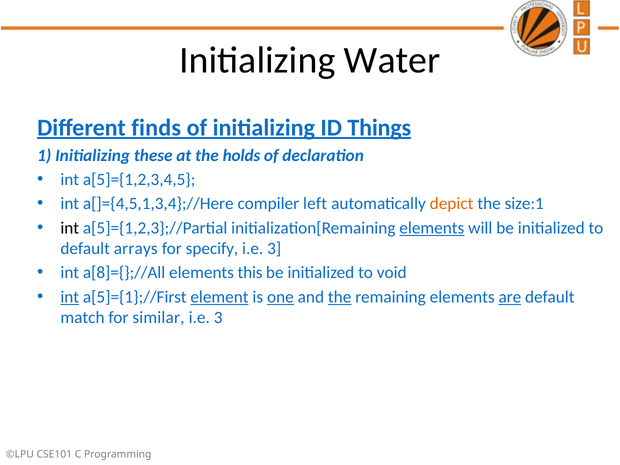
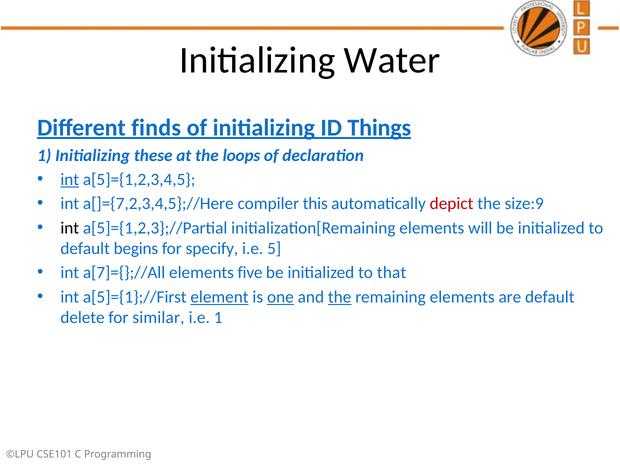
holds: holds -> loops (241, 155)
int underline: none -> present (70, 180)
a[]={4,5,1,3,4};//Here: a[]={4,5,1,3,4};//Here -> a[]={7,2,3,4,5};//Here (158, 204)
left: left -> this (315, 204)
depict colour: orange -> red (452, 204)
size:1: size:1 -> size:9 (524, 204)
elements underline: present -> none (432, 228)
arrays: arrays -> begins (136, 249)
3: 3 -> 5 (274, 249)
a[8]={};//All: a[8]={};//All -> a[7]={};//All (124, 273)
this: this -> five (250, 273)
void: void -> that (392, 273)
int underline: present -> none (70, 297)
are underline: present -> none (510, 297)
match: match -> delete (83, 318)
3: 3 -> 1 (218, 318)
